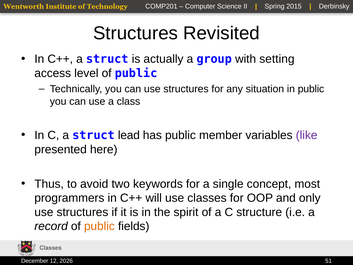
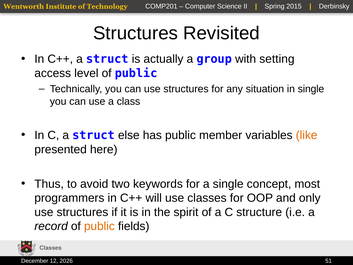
in public: public -> single (311, 89)
lead: lead -> else (129, 135)
like colour: purple -> orange (307, 135)
